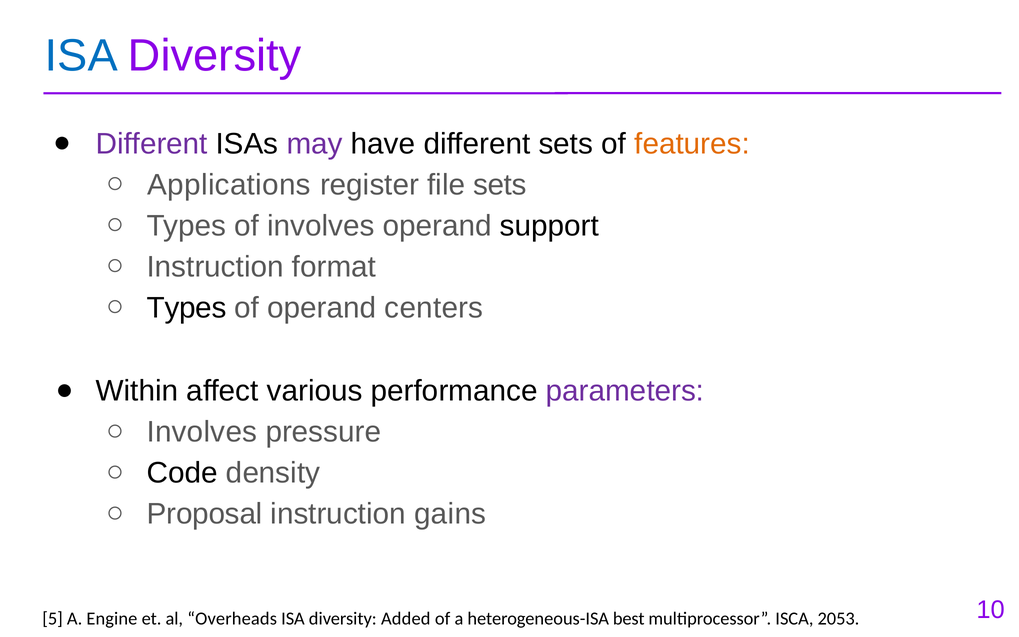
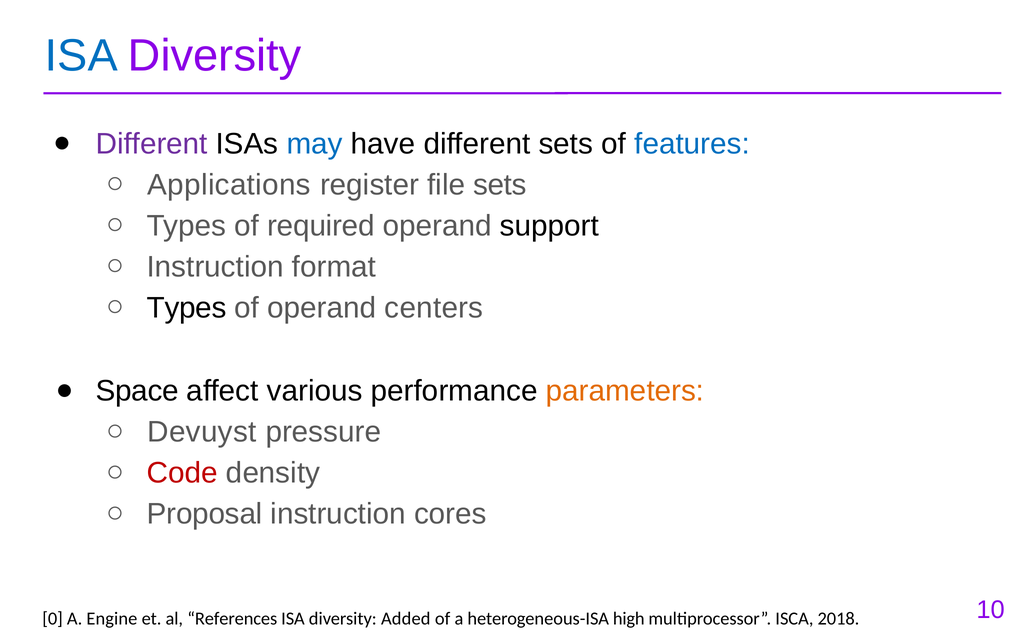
may colour: purple -> blue (315, 144)
features colour: orange -> blue (692, 144)
of involves: involves -> required (321, 226)
Within: Within -> Space (137, 391)
parameters colour: purple -> orange (625, 391)
Involves: Involves -> Devuyst (202, 432)
Code colour: black -> red (182, 473)
gains: gains -> cores (450, 514)
5: 5 -> 0 (53, 619)
Overheads: Overheads -> References (232, 619)
best: best -> high (629, 619)
2053: 2053 -> 2018 (838, 619)
